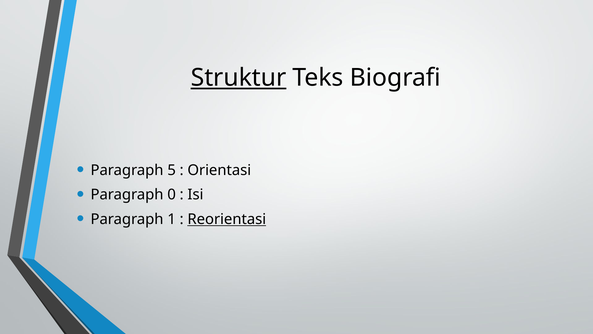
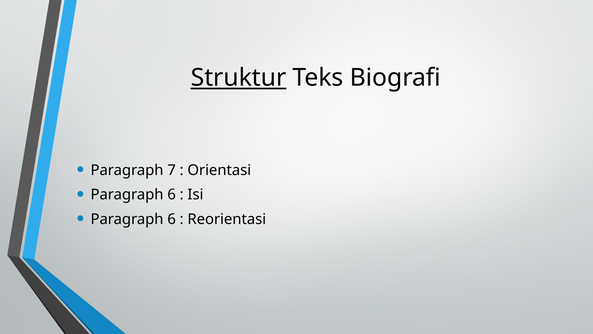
5: 5 -> 7 (172, 170)
0: 0 -> 6 (172, 194)
1: 1 -> 6 (172, 219)
Reorientasi underline: present -> none (227, 219)
